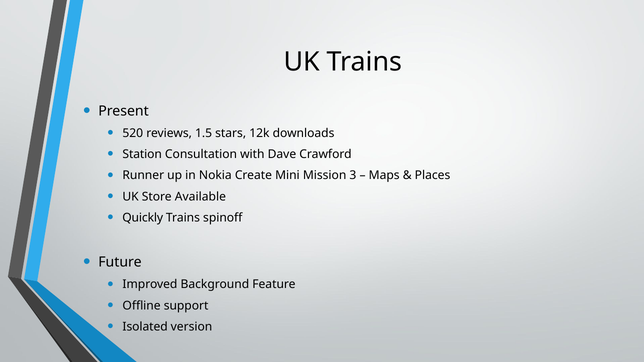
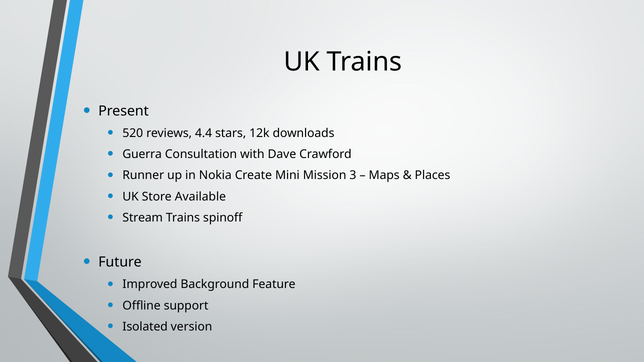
1.5: 1.5 -> 4.4 (204, 133)
Station: Station -> Guerra (142, 154)
Quickly: Quickly -> Stream (143, 218)
